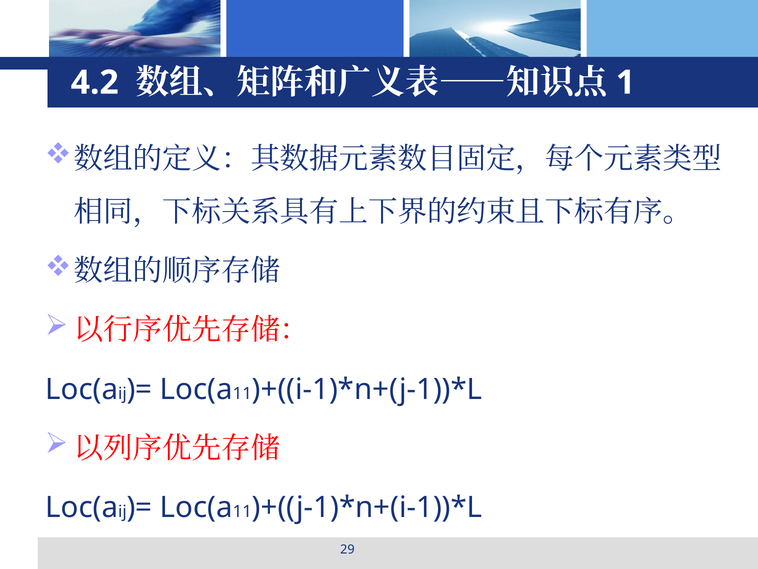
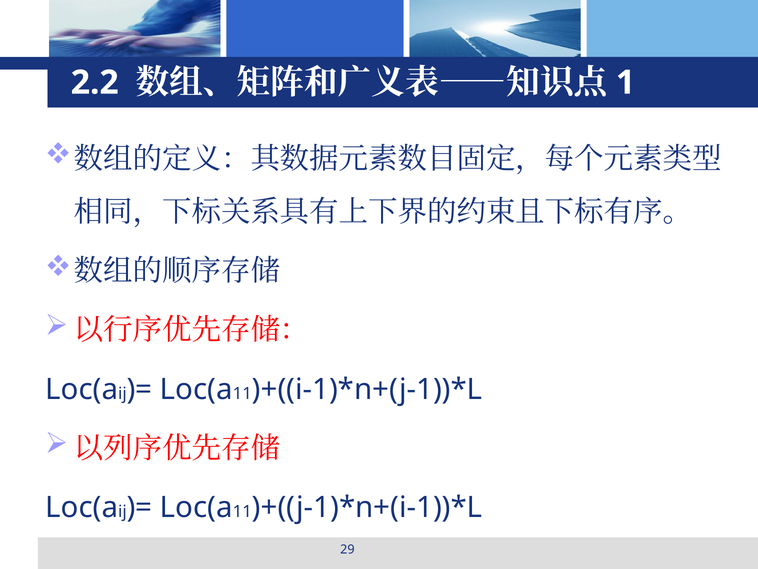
4.2: 4.2 -> 2.2 (95, 83)
